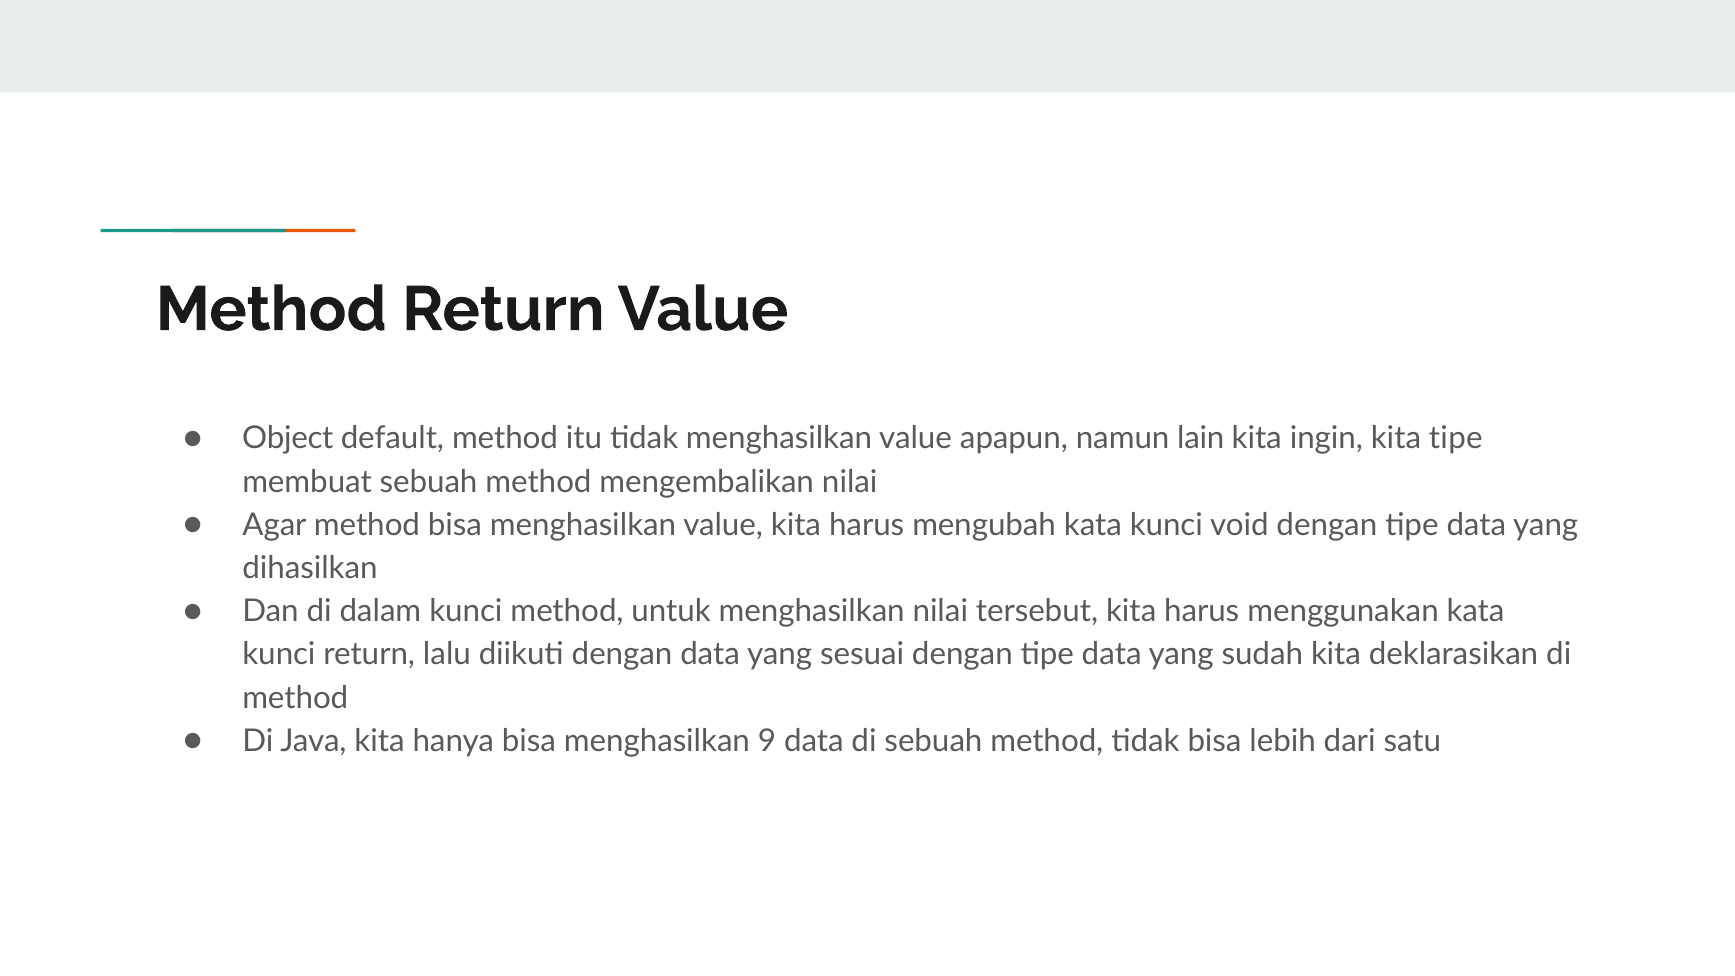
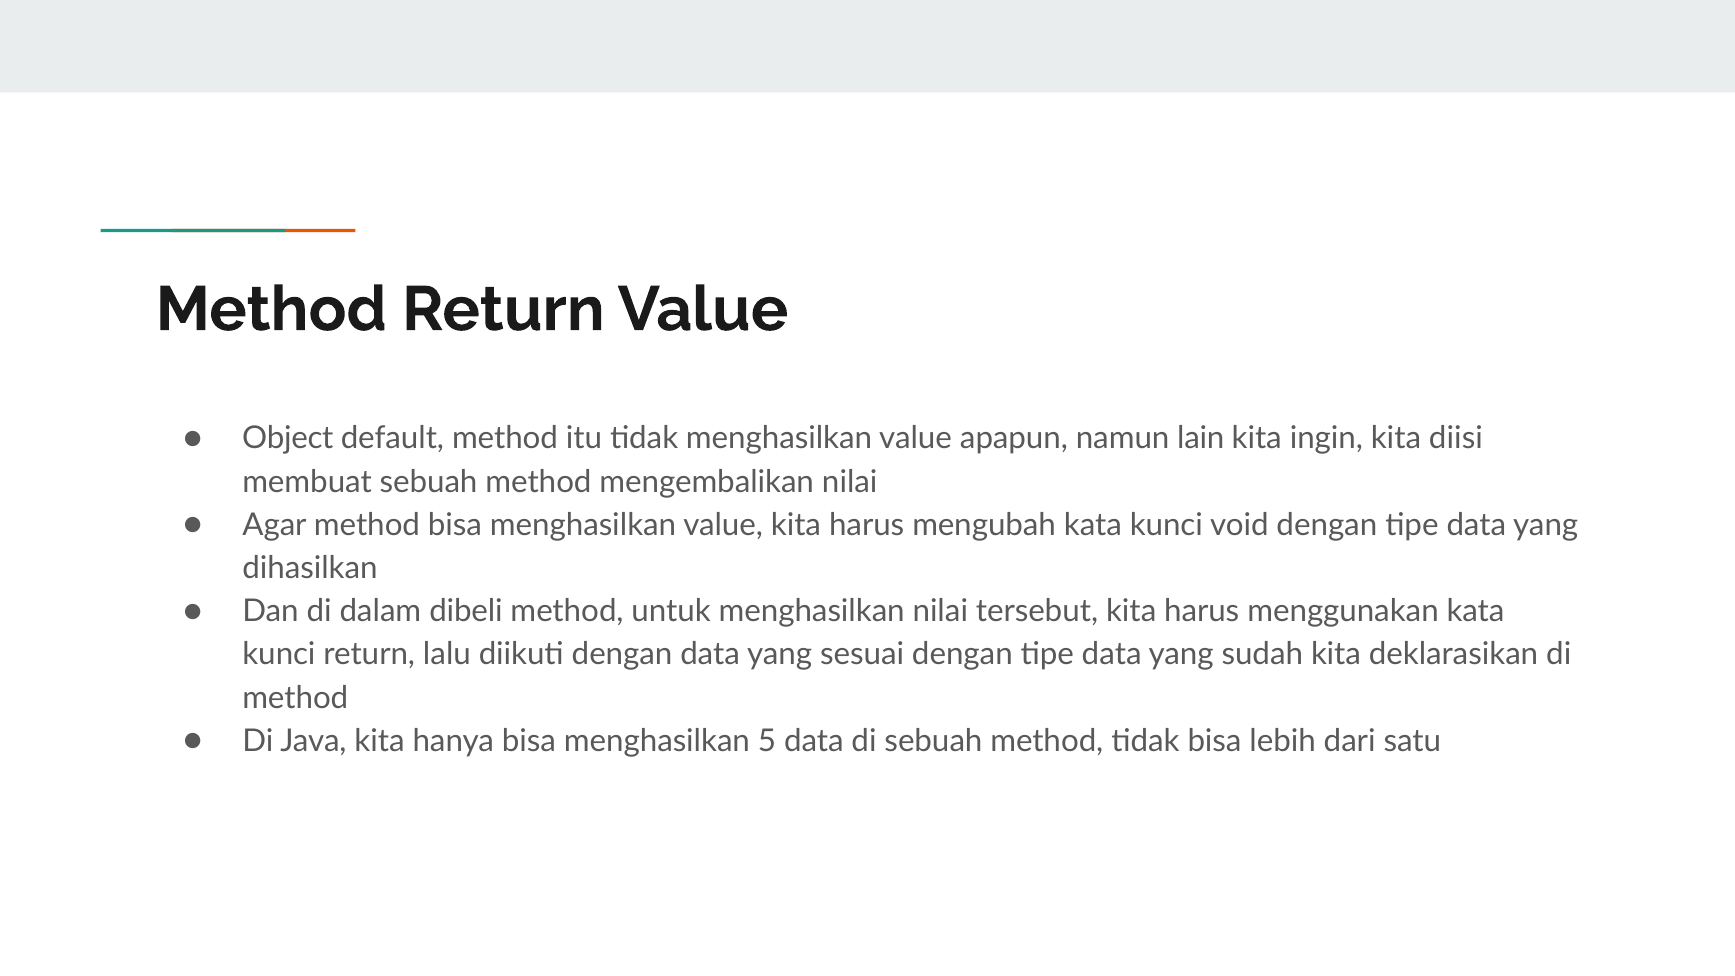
kita tipe: tipe -> diisi (1456, 438)
dalam kunci: kunci -> dibeli (466, 611)
9: 9 -> 5 (767, 741)
